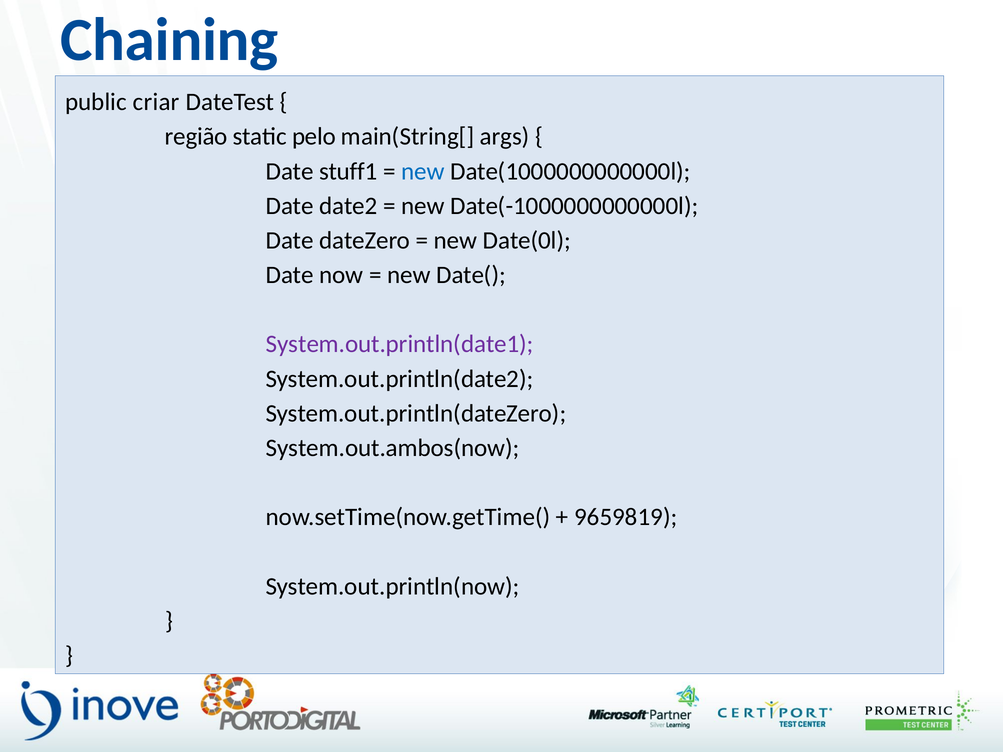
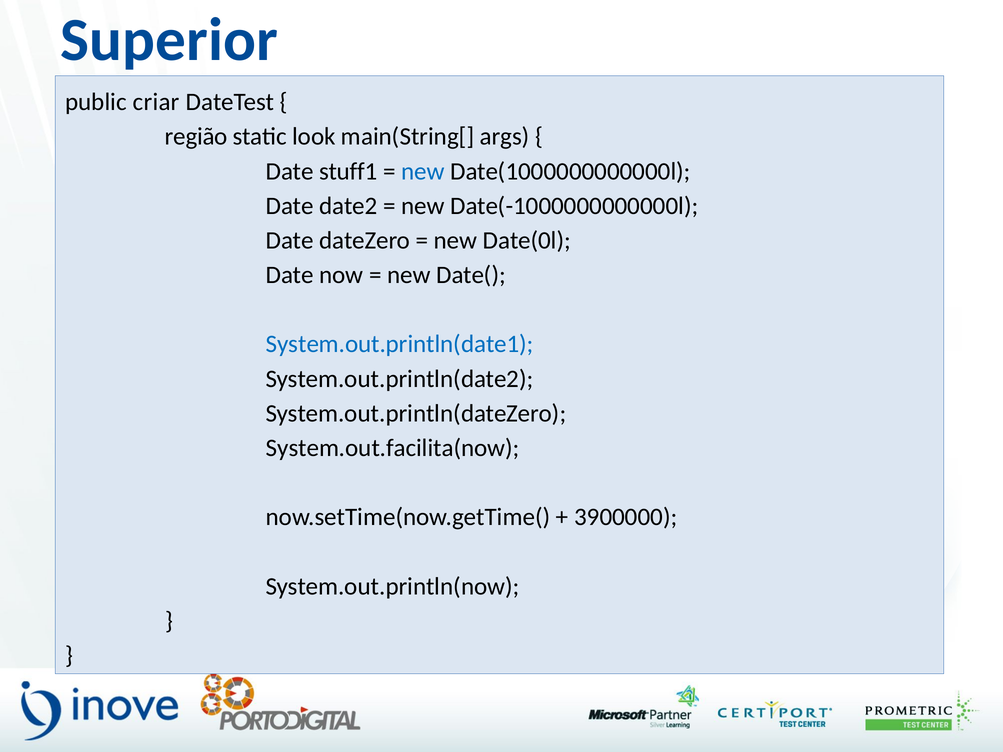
Chaining: Chaining -> Superior (169, 40)
pelo: pelo -> look (314, 137)
System.out.println(date1 colour: purple -> blue (400, 344)
System.out.ambos(now: System.out.ambos(now -> System.out.facilita(now (393, 448)
9659819: 9659819 -> 3900000 (626, 517)
